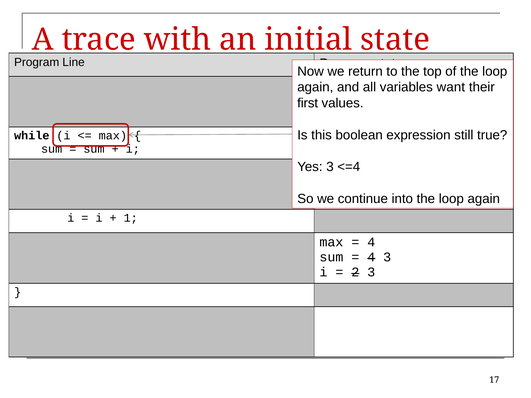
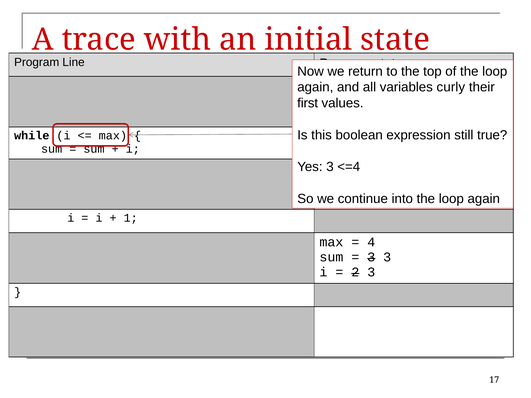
want: want -> curly (451, 87)
4: 4 -> 3 (371, 257)
